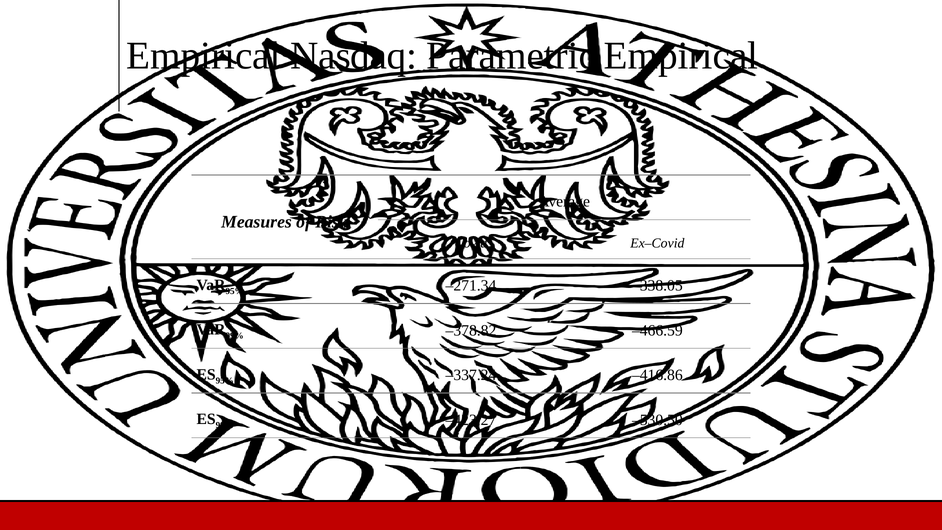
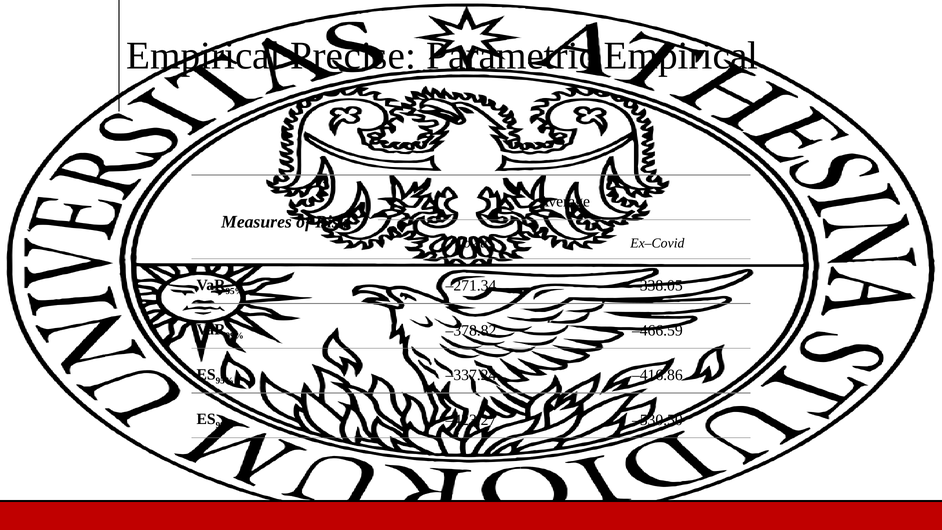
Nasdaq: Nasdaq -> Precise (353, 56)
